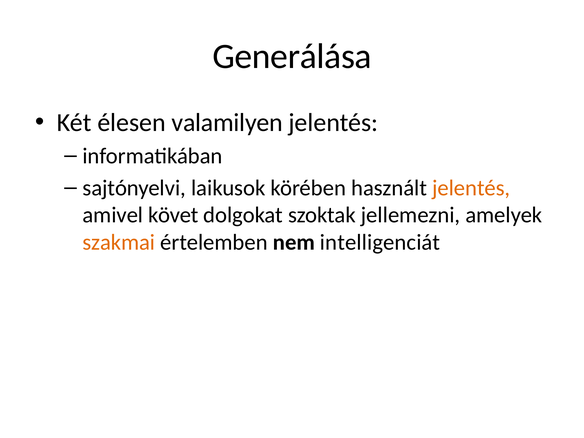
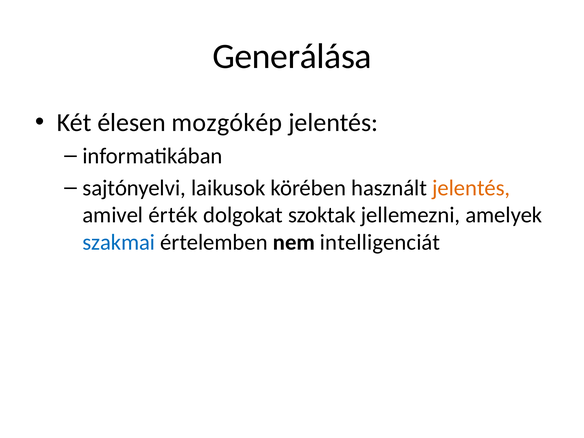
valamilyen: valamilyen -> mozgókép (227, 123)
követ: követ -> érték (173, 215)
szakmai colour: orange -> blue (119, 242)
